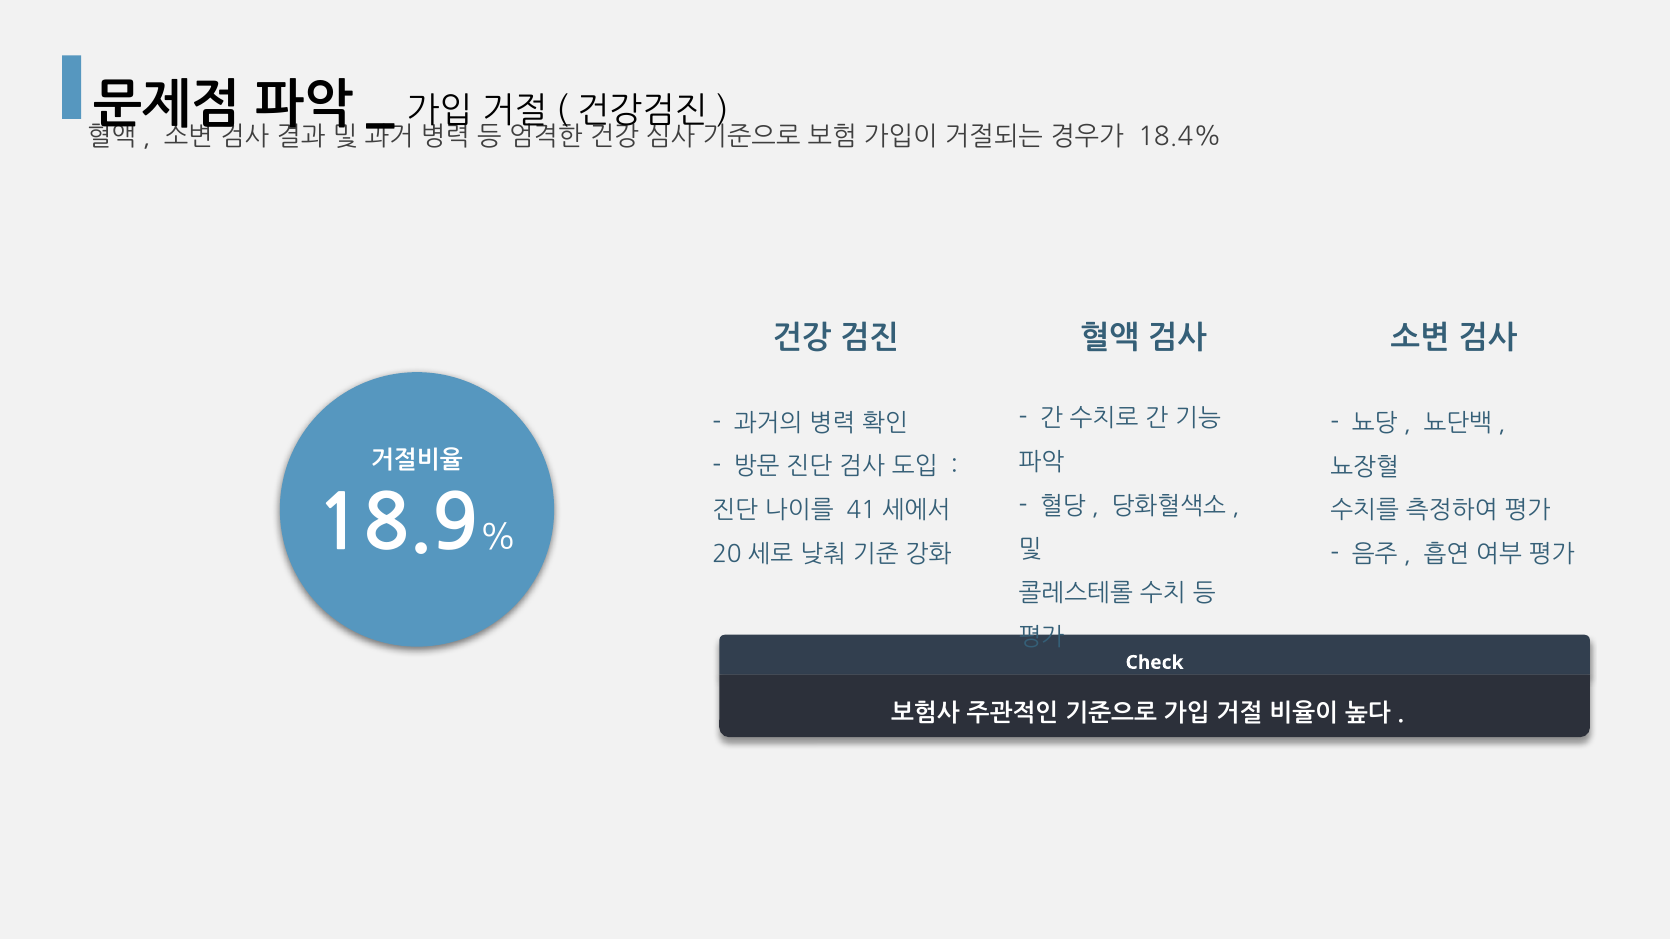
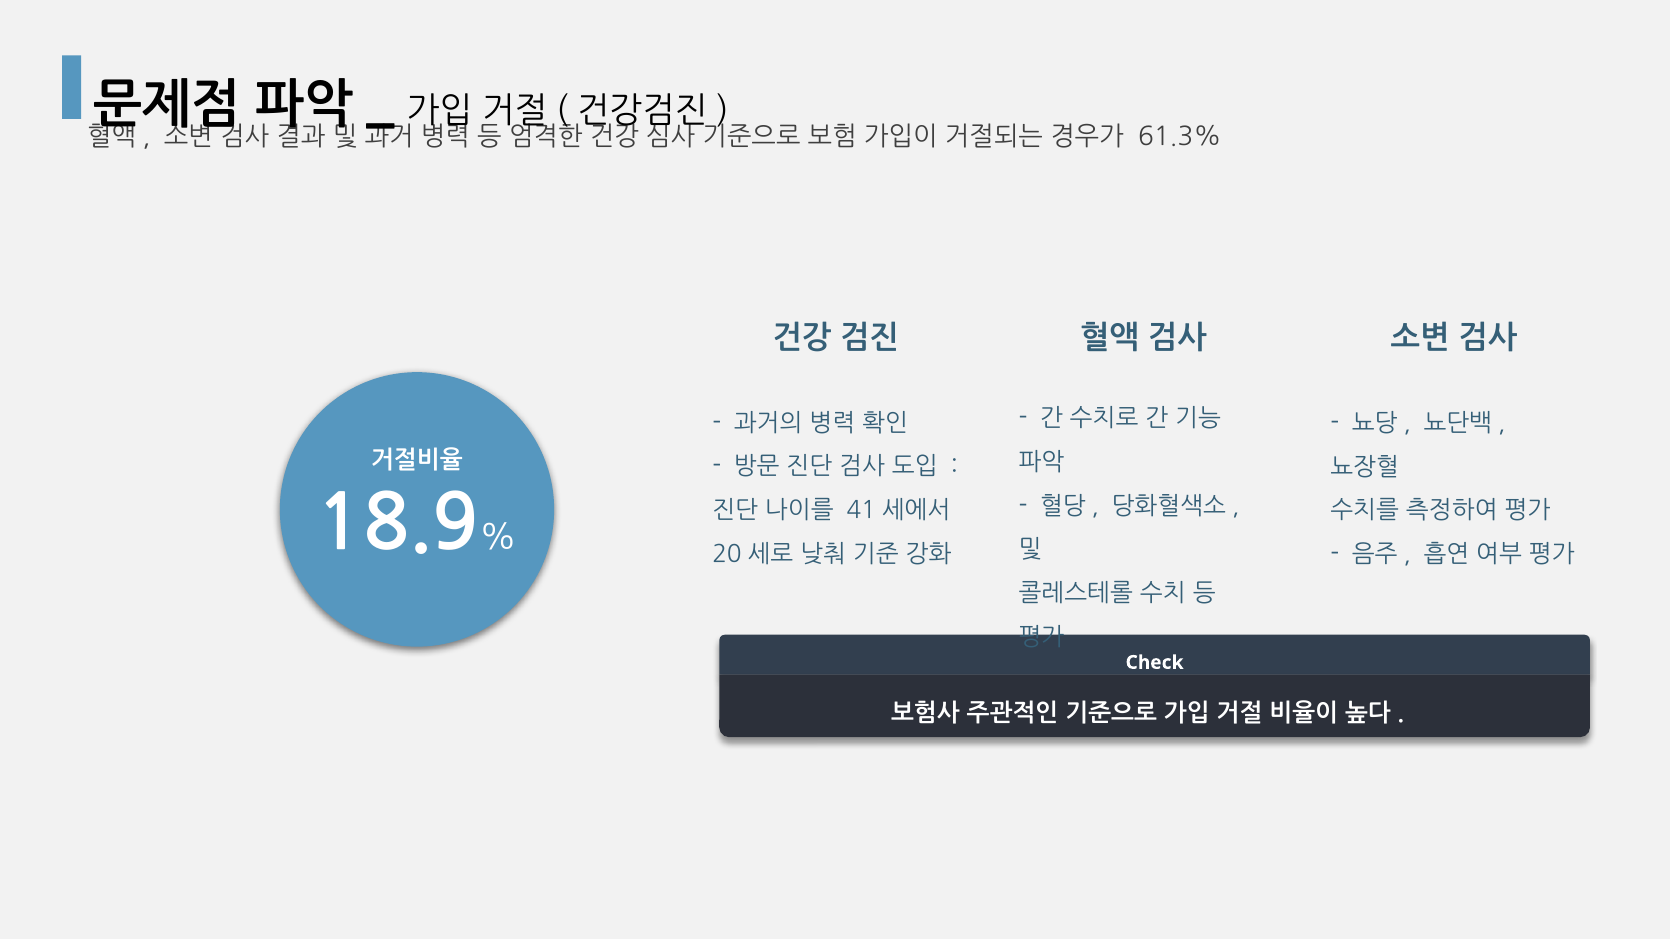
18.4%: 18.4% -> 61.3% (1180, 137)
